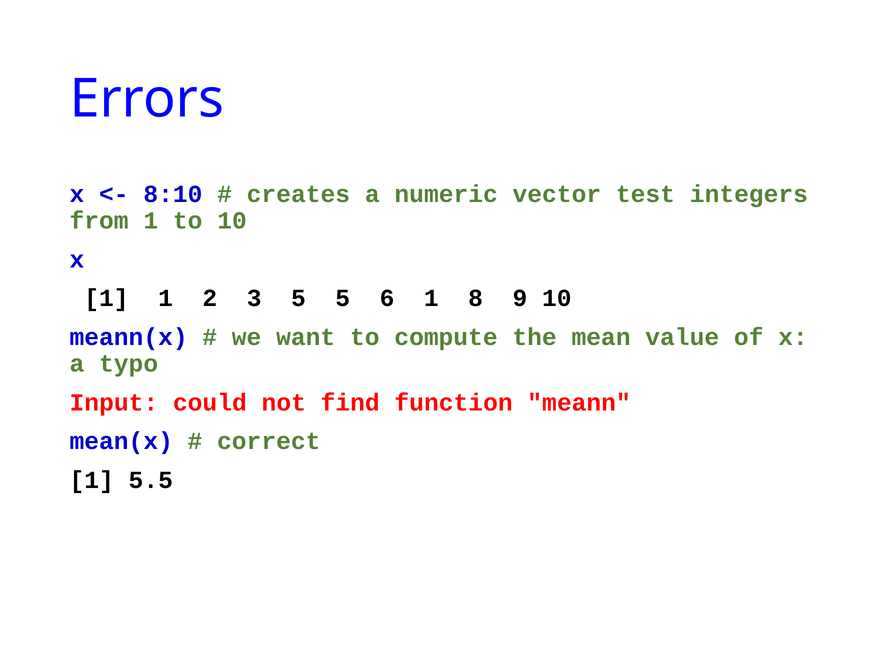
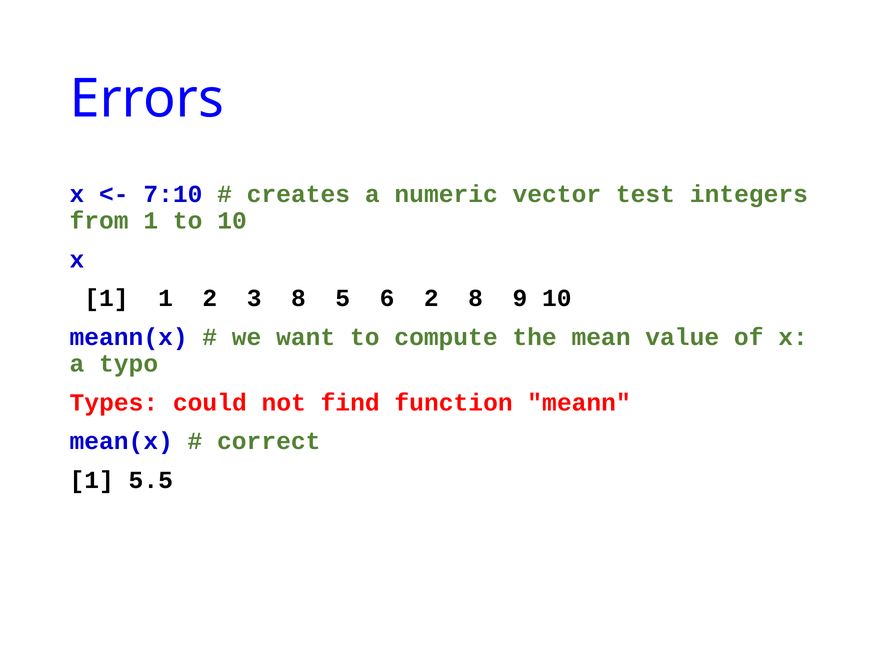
8:10: 8:10 -> 7:10 (173, 194)
3 5: 5 -> 8 (298, 298)
6 1: 1 -> 2 (431, 298)
Input: Input -> Types (114, 403)
